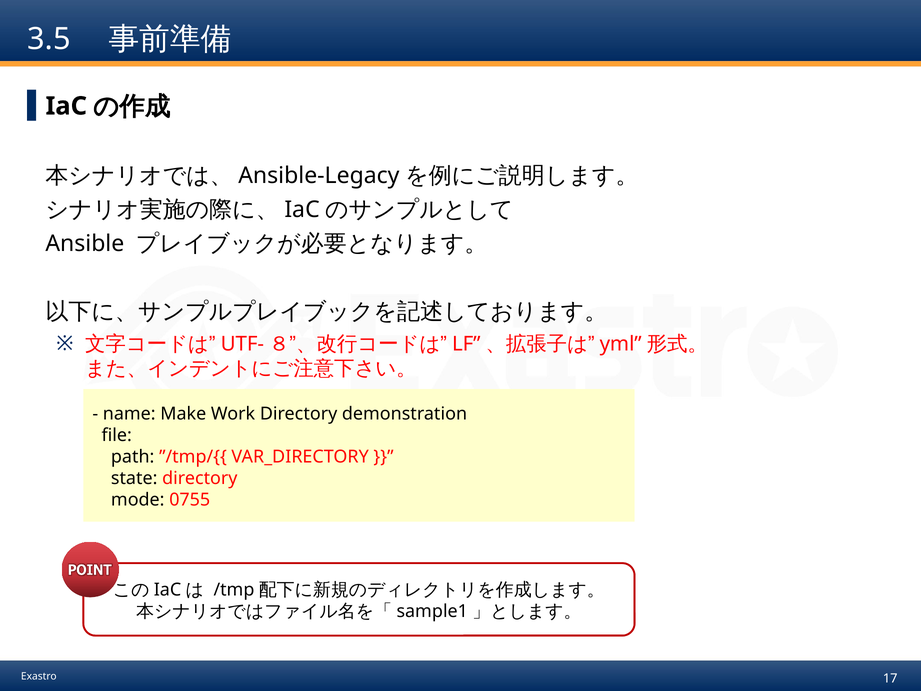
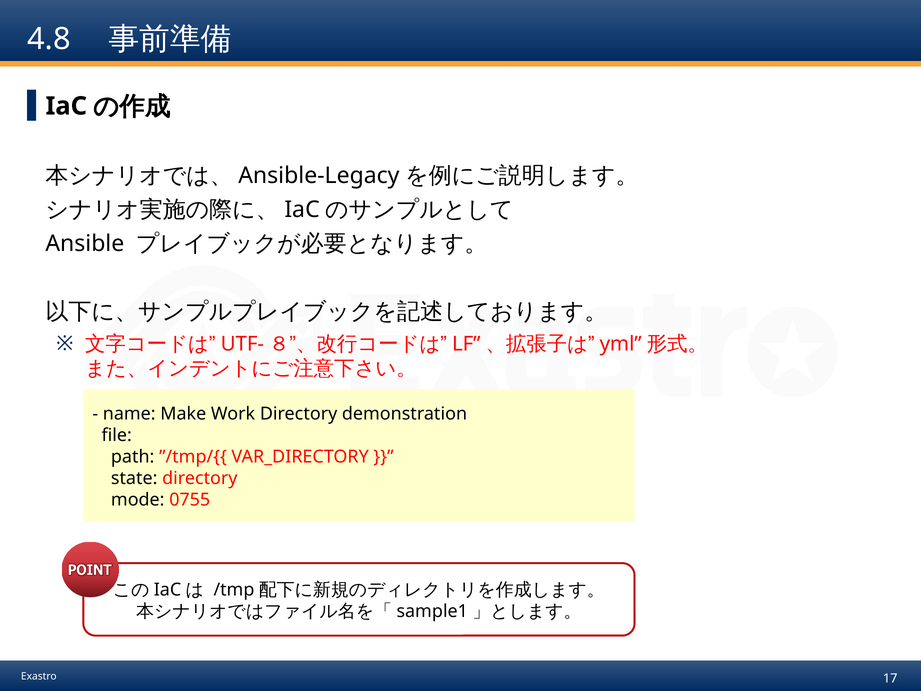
3.5: 3.5 -> 4.8 (49, 39)
